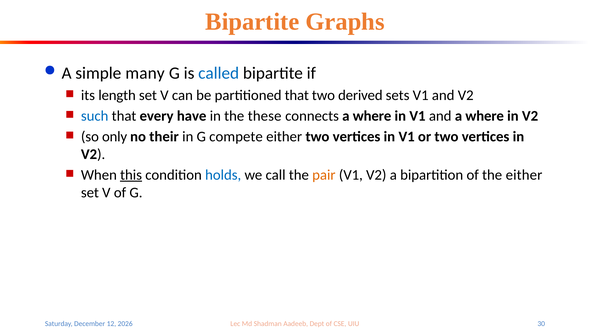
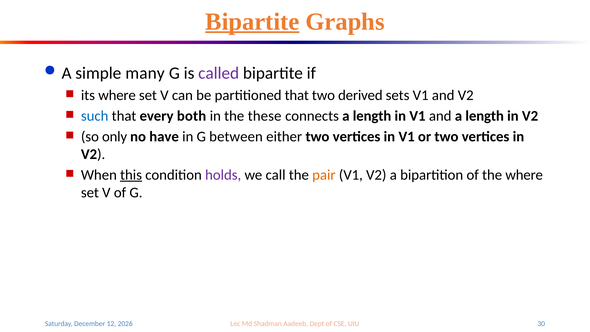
Bipartite underline: none -> present (252, 22)
called colour: blue -> purple (219, 73)
its length: length -> where (117, 95)
have: have -> both (192, 116)
connects a where: where -> length (372, 116)
and a where: where -> length (485, 116)
their: their -> have (164, 136)
compete: compete -> between (236, 136)
holds colour: blue -> purple (223, 175)
the either: either -> where (524, 175)
